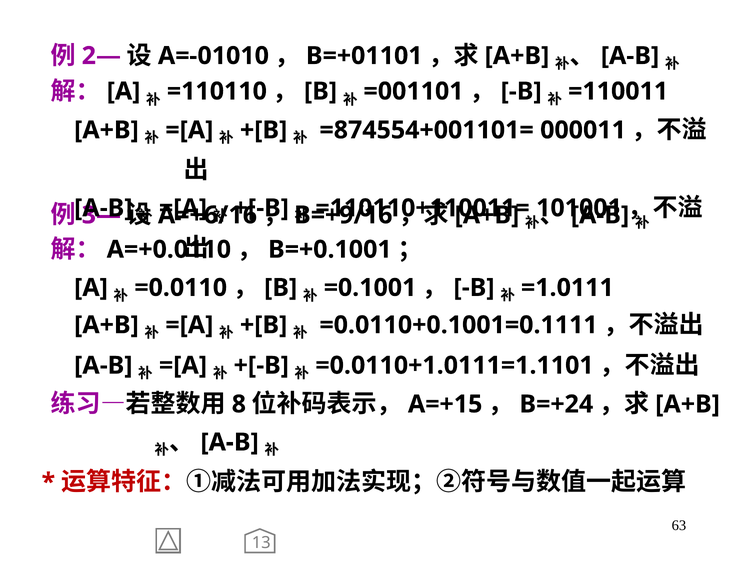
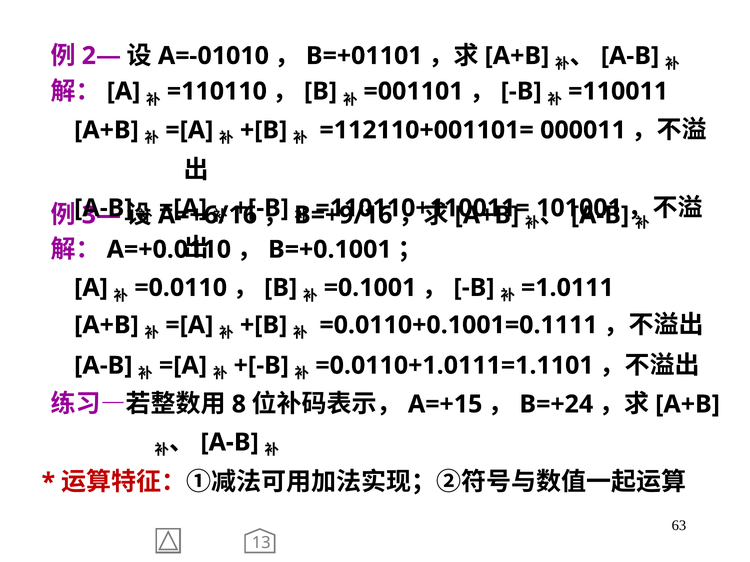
=874554+001101=: =874554+001101= -> =112110+001101= (427, 130)
